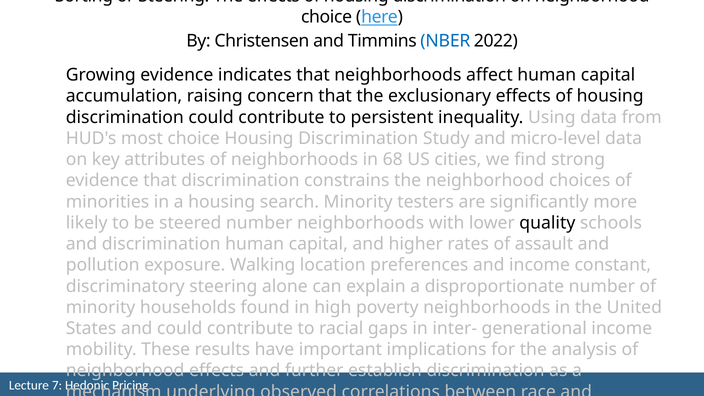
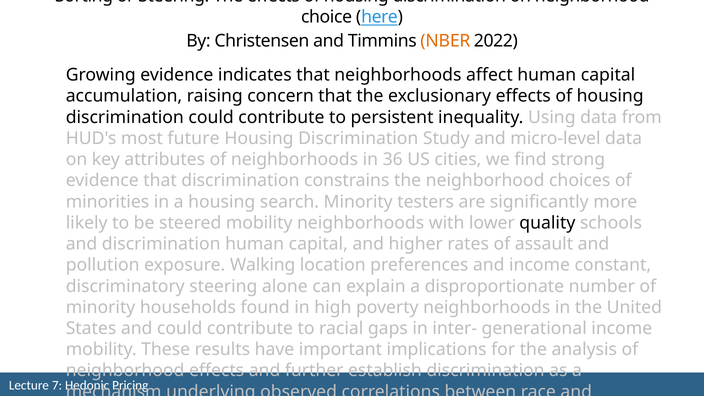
NBER colour: blue -> orange (445, 41)
most choice: choice -> future (194, 138)
68: 68 -> 36 (393, 159)
steered number: number -> mobility (259, 223)
